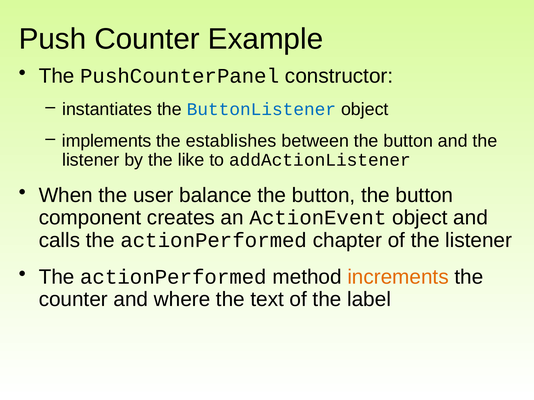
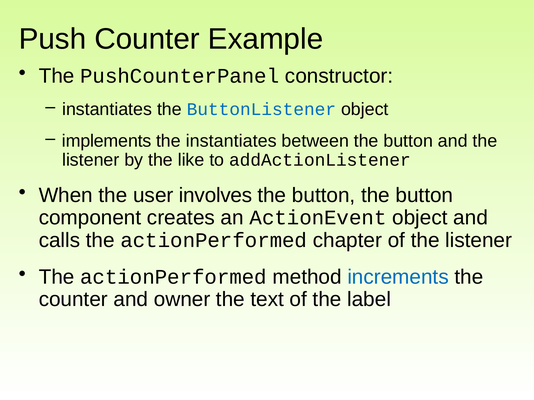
the establishes: establishes -> instantiates (231, 141)
balance: balance -> involves (216, 196)
increments colour: orange -> blue (398, 277)
where: where -> owner (182, 300)
